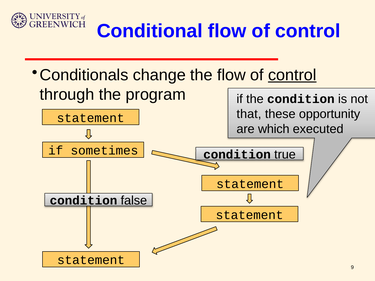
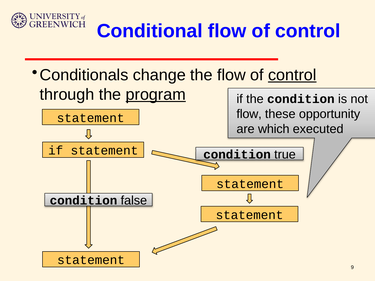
program underline: none -> present (156, 95)
that: that -> flow (249, 114)
if sometimes: sometimes -> statement (104, 151)
